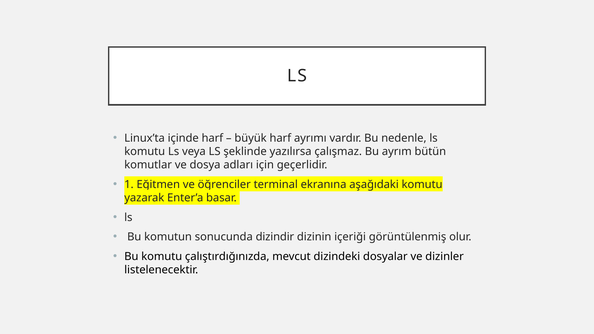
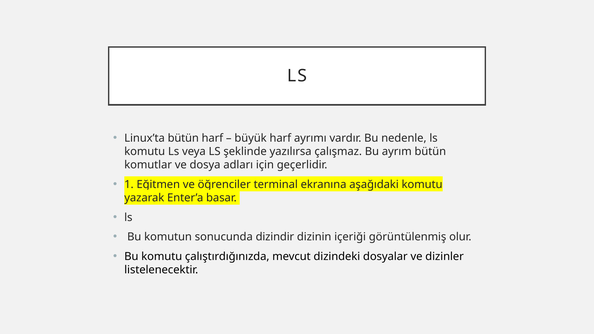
Linux’ta içinde: içinde -> bütün (183, 138)
